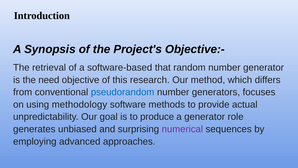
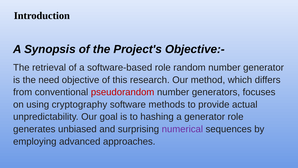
software-based that: that -> role (163, 67)
pseudorandom colour: blue -> red (123, 92)
methodology: methodology -> cryptography (79, 104)
produce: produce -> hashing (157, 117)
